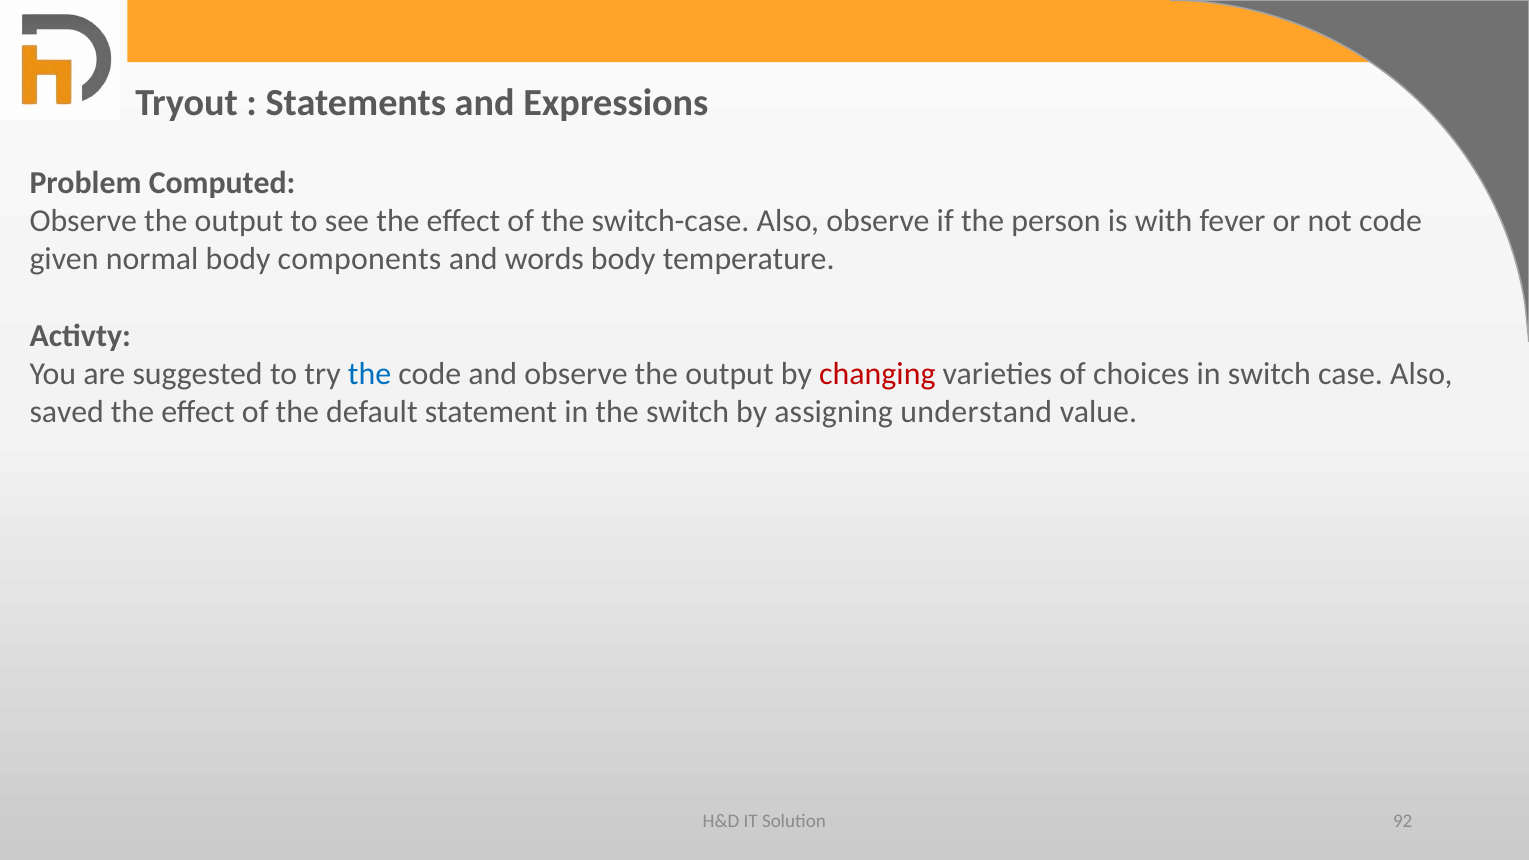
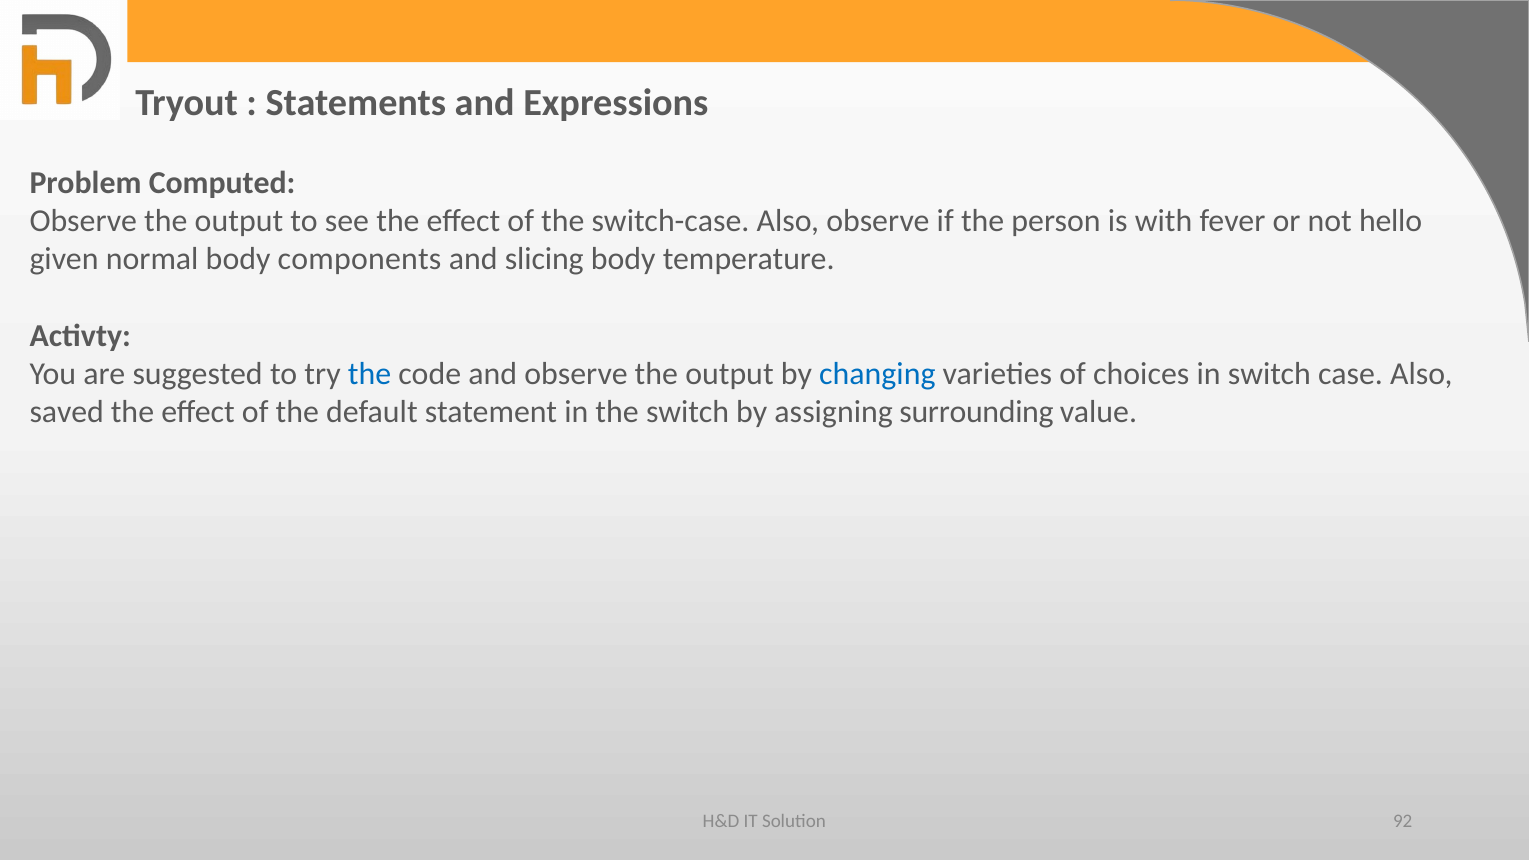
not code: code -> hello (1391, 221)
words: words -> slicing (544, 259)
changing colour: red -> blue (877, 374)
understand: understand -> surrounding (977, 412)
